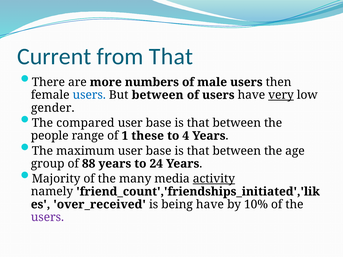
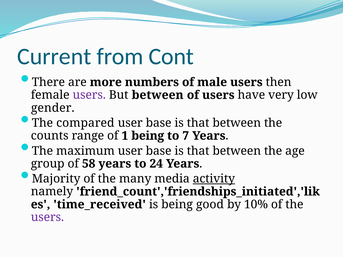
from That: That -> Cont (171, 57)
users colour: blue -> purple (89, 95)
very underline: present -> none (281, 95)
people: people -> counts (50, 136)
1 these: these -> being (148, 136)
4: 4 -> 7 (186, 136)
88: 88 -> 58 (89, 164)
over_received: over_received -> time_received (100, 205)
being have: have -> good (210, 205)
